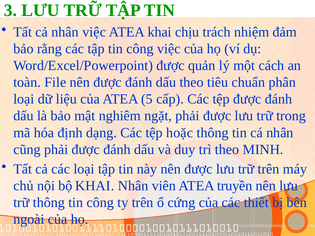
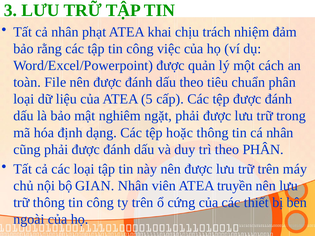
nhân việc: việc -> phạt (94, 32)
theo MINH: MINH -> PHÂN (263, 150)
bộ KHAI: KHAI -> GIAN (95, 186)
